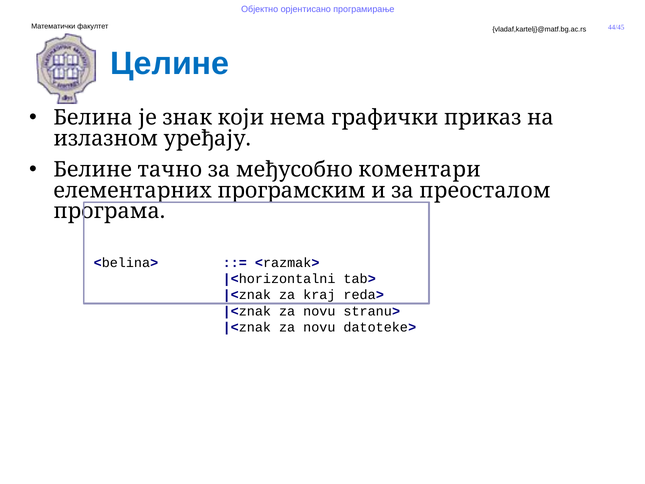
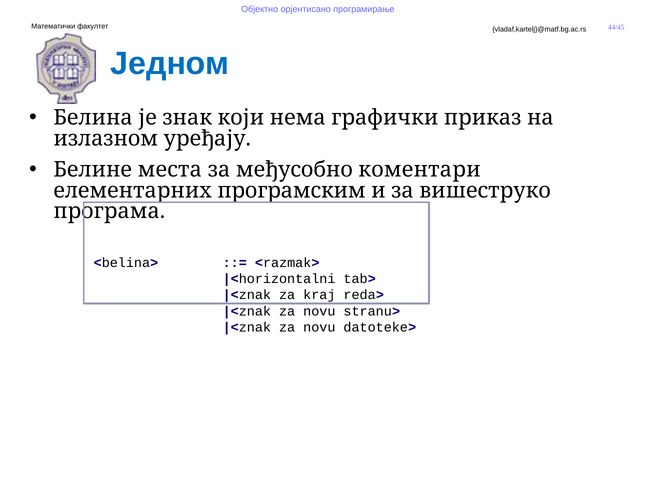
Целине: Целине -> Једном (170, 64)
тачно: тачно -> места (170, 170)
преосталом: преосталом -> вишеструко (485, 190)
